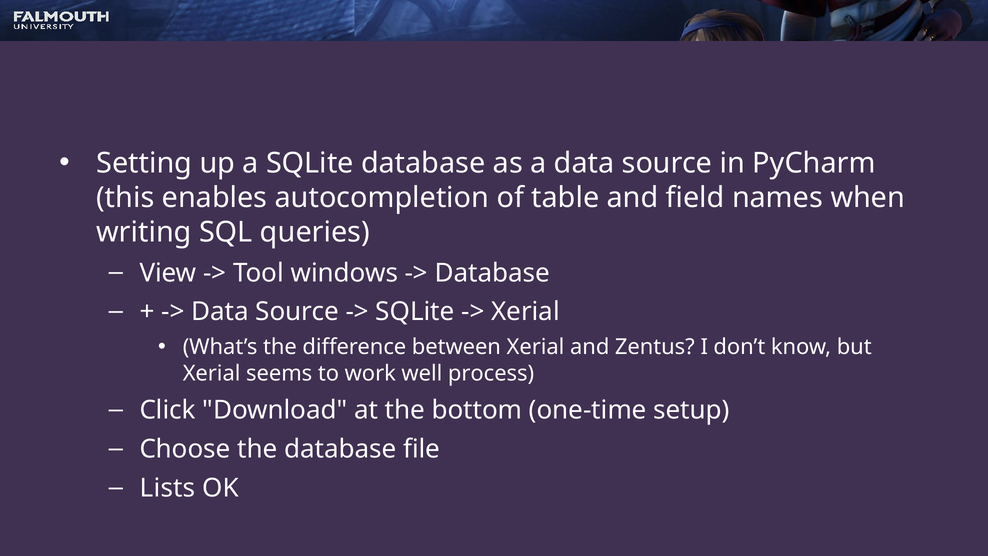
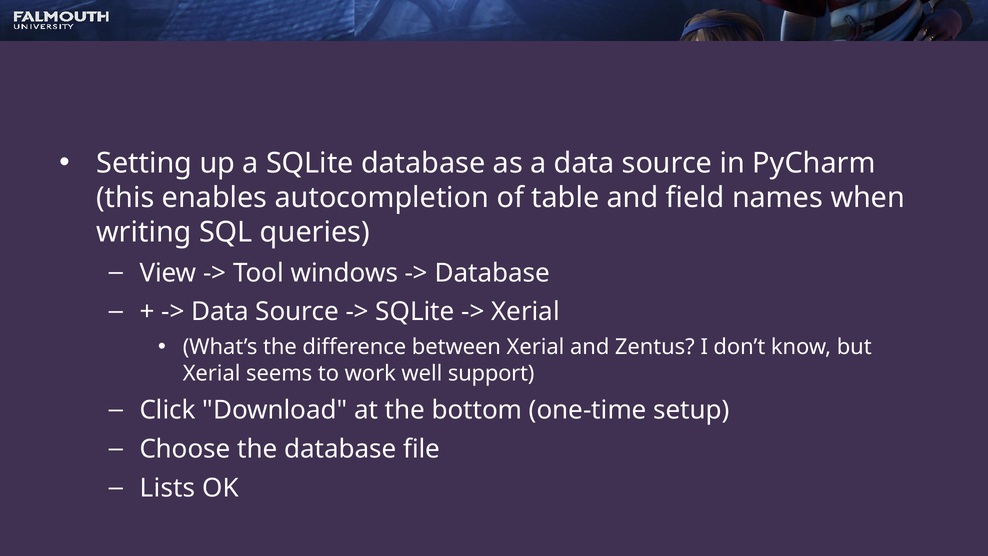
process: process -> support (491, 373)
